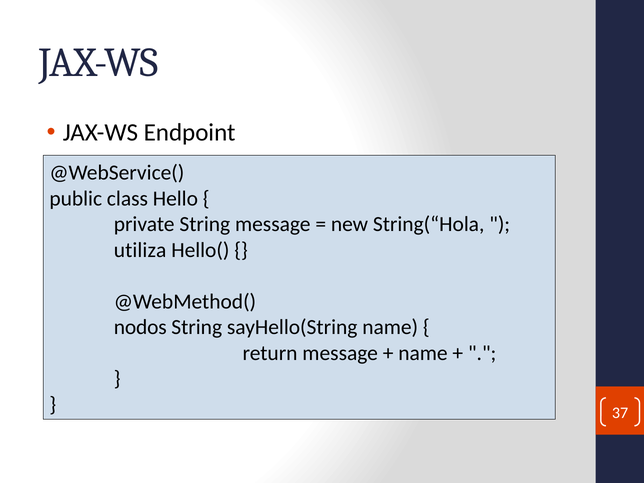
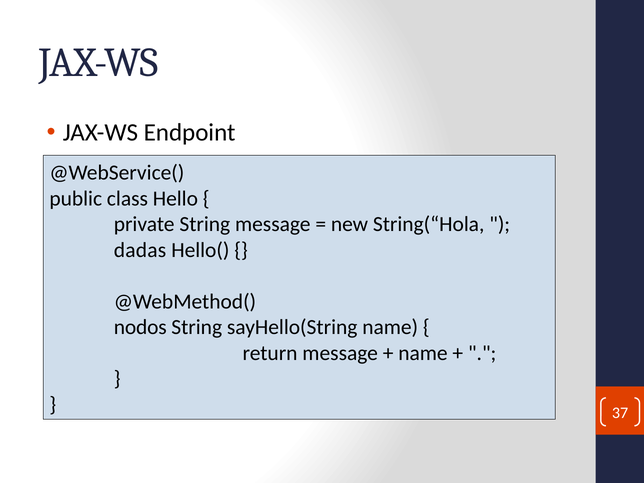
utiliza: utiliza -> dadas (140, 250)
